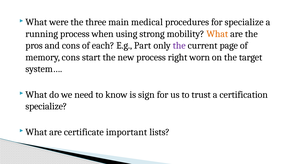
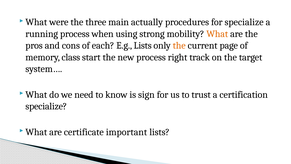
medical: medical -> actually (147, 22)
E.g Part: Part -> Lists (143, 45)
the colour: purple -> orange (179, 45)
memory cons: cons -> class (71, 57)
worn: worn -> track (200, 57)
